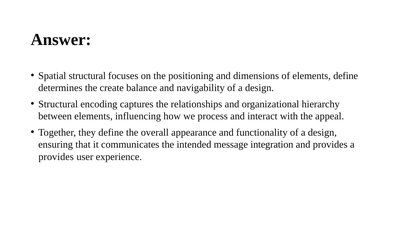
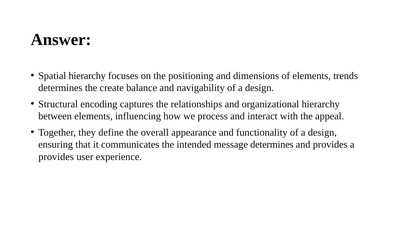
Spatial structural: structural -> hierarchy (87, 76)
elements define: define -> trends (346, 76)
message integration: integration -> determines (272, 144)
